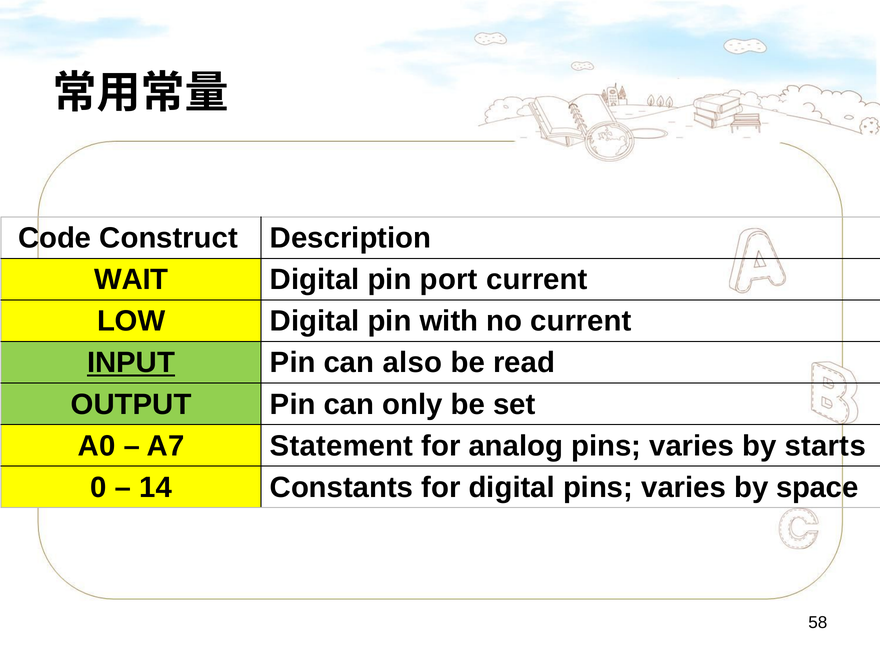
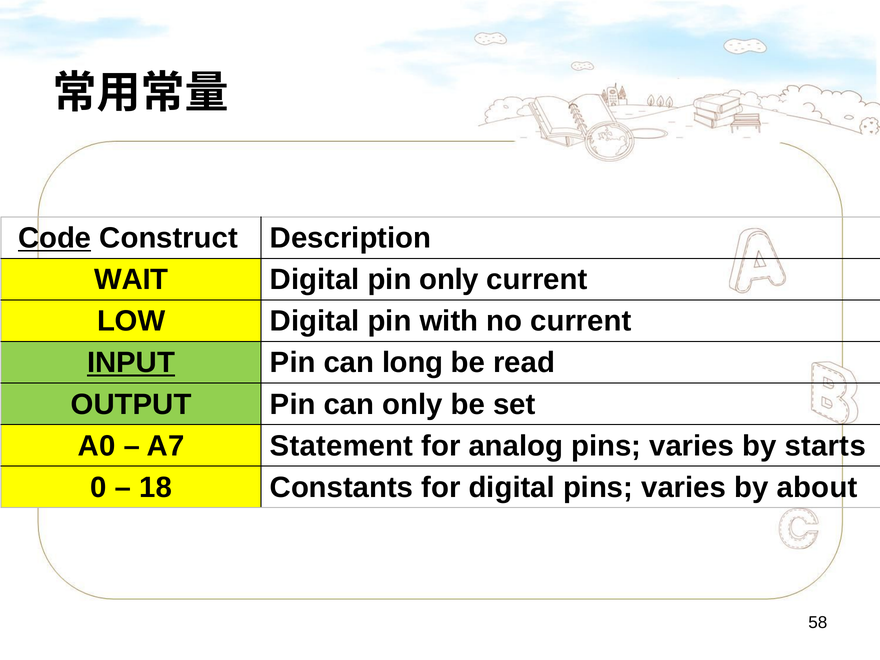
Code underline: none -> present (55, 238)
pin port: port -> only (449, 280)
also: also -> long (413, 363)
14: 14 -> 18 (156, 487)
space: space -> about (817, 487)
